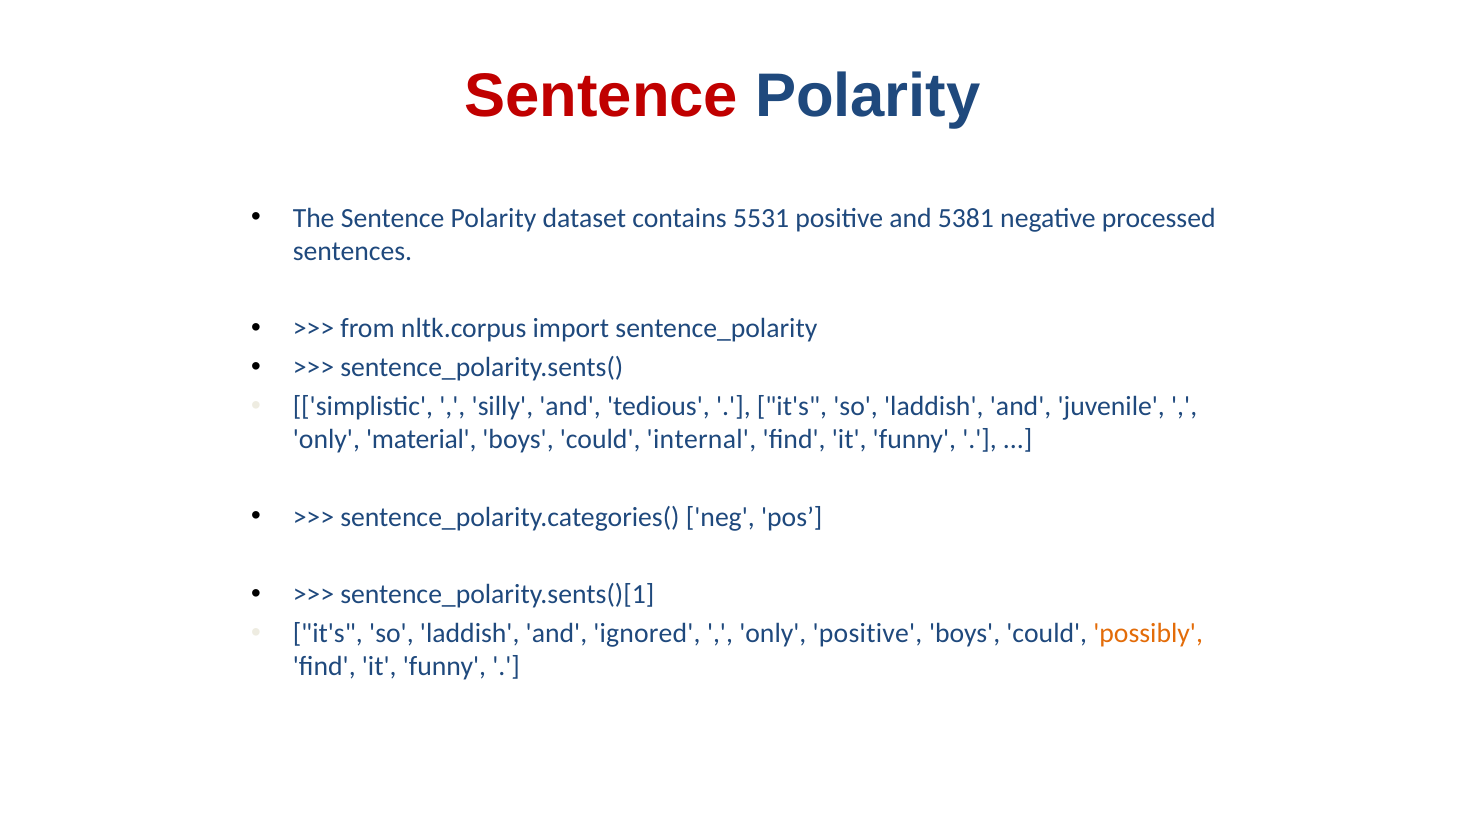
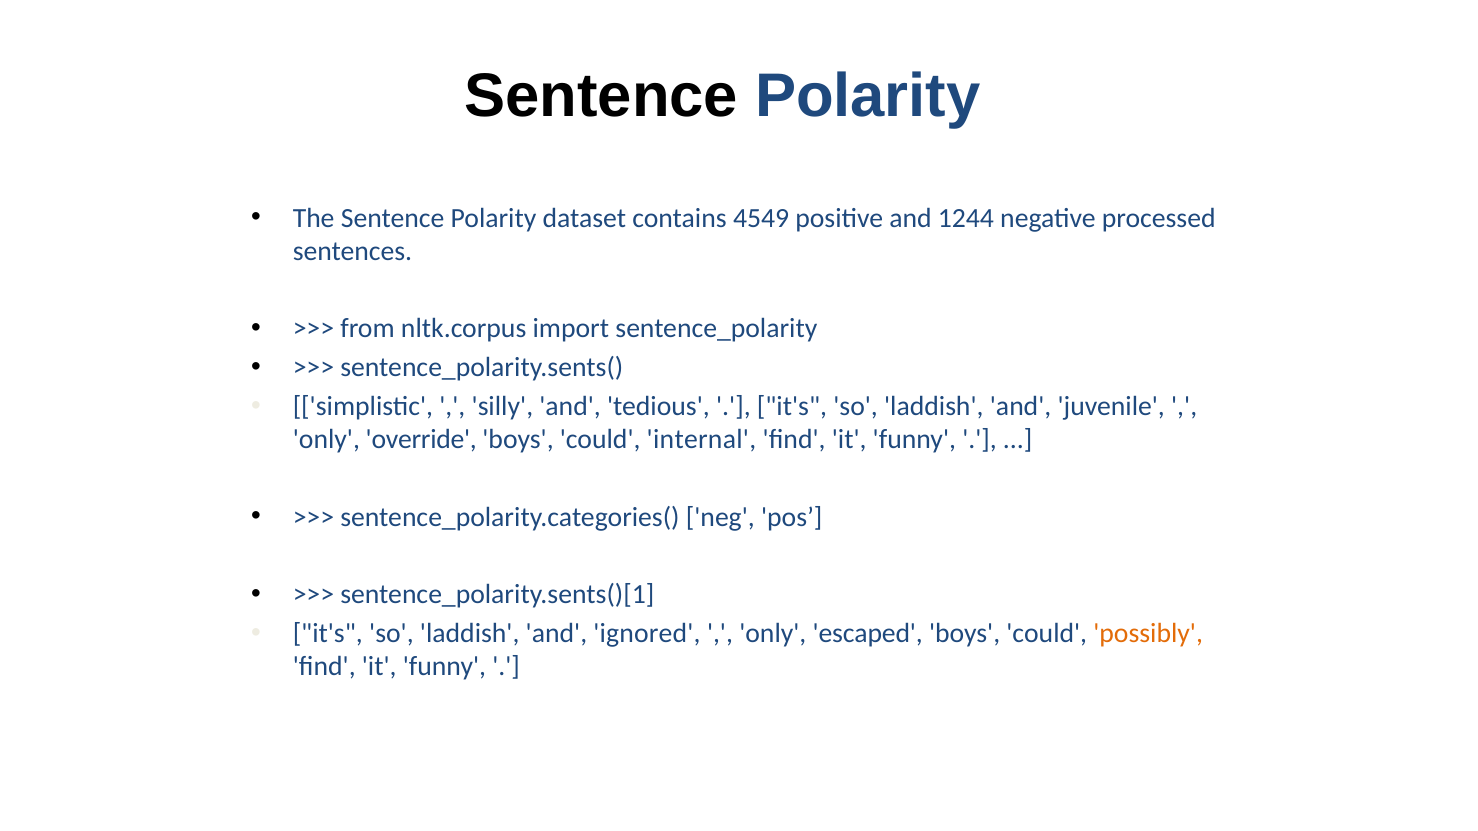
Sentence colour: red -> black (601, 96)
5531: 5531 -> 4549 (761, 218)
5381: 5381 -> 1244 (966, 218)
material: material -> override (421, 440)
only positive: positive -> escaped (868, 634)
